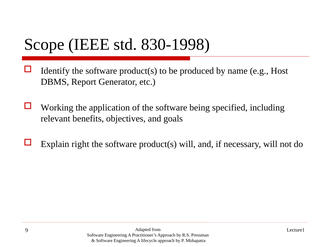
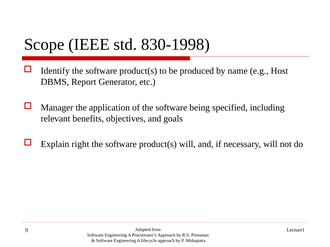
Working: Working -> Manager (57, 108)
